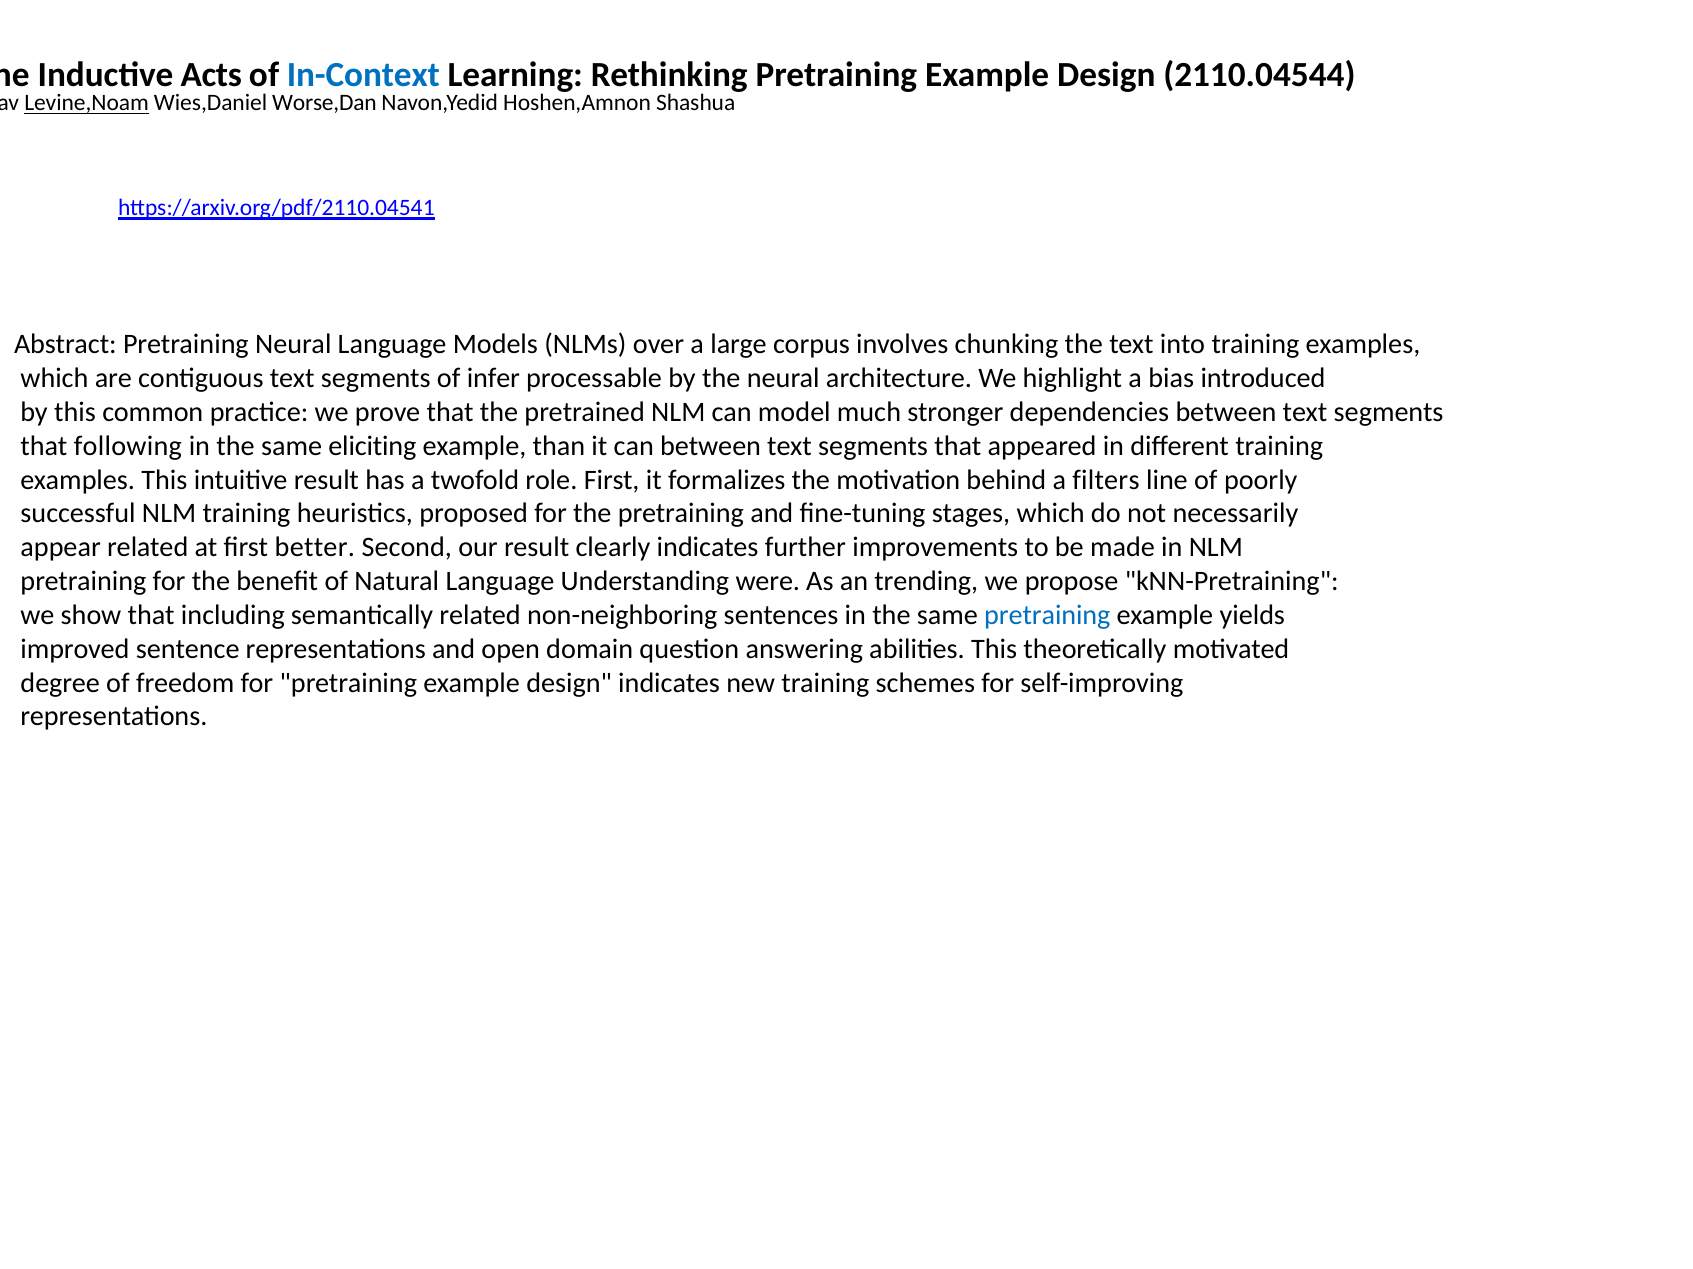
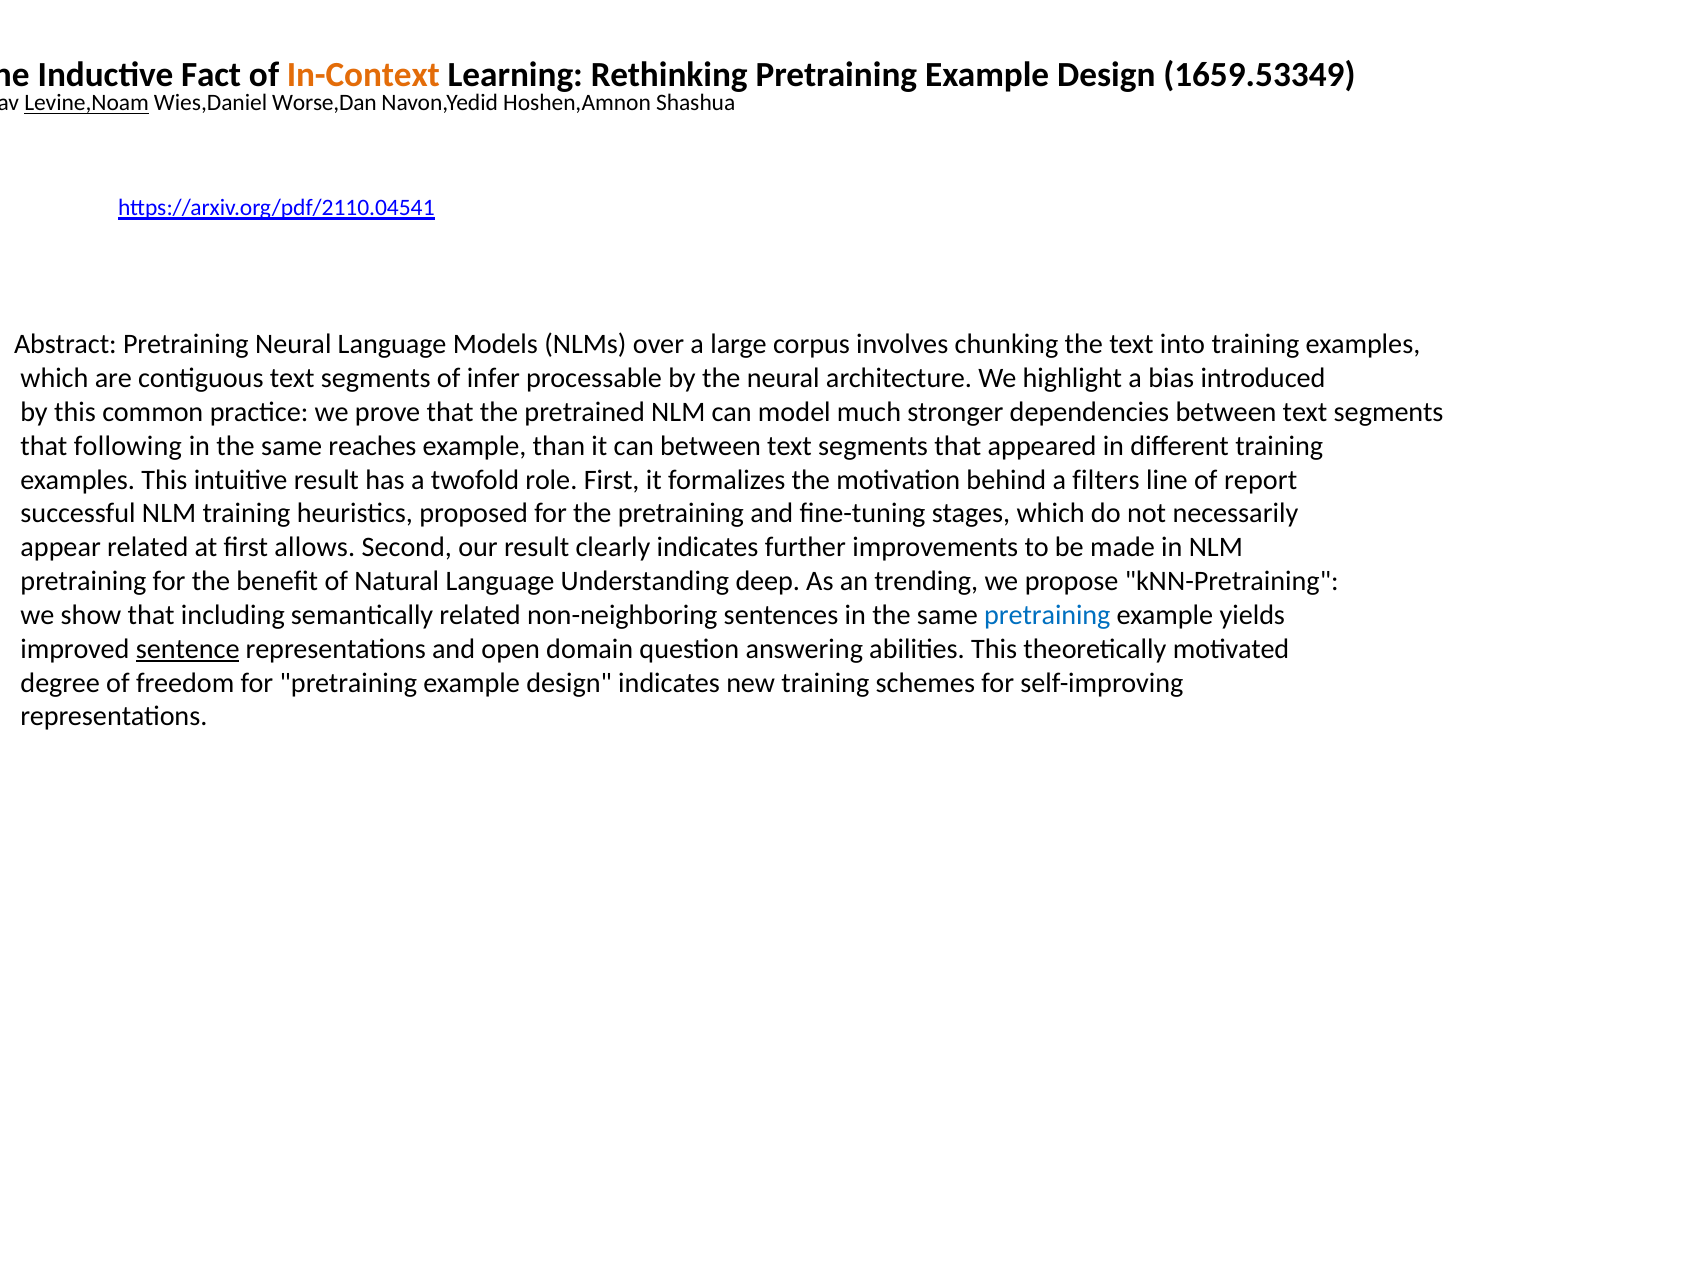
Acts: Acts -> Fact (211, 75)
In-Context colour: blue -> orange (363, 75)
2110.04544: 2110.04544 -> 1659.53349 (1259, 75)
eliciting: eliciting -> reaches (372, 446)
poorly: poorly -> report (1261, 480)
better: better -> allows (315, 548)
were: were -> deep (768, 582)
sentence underline: none -> present (188, 649)
